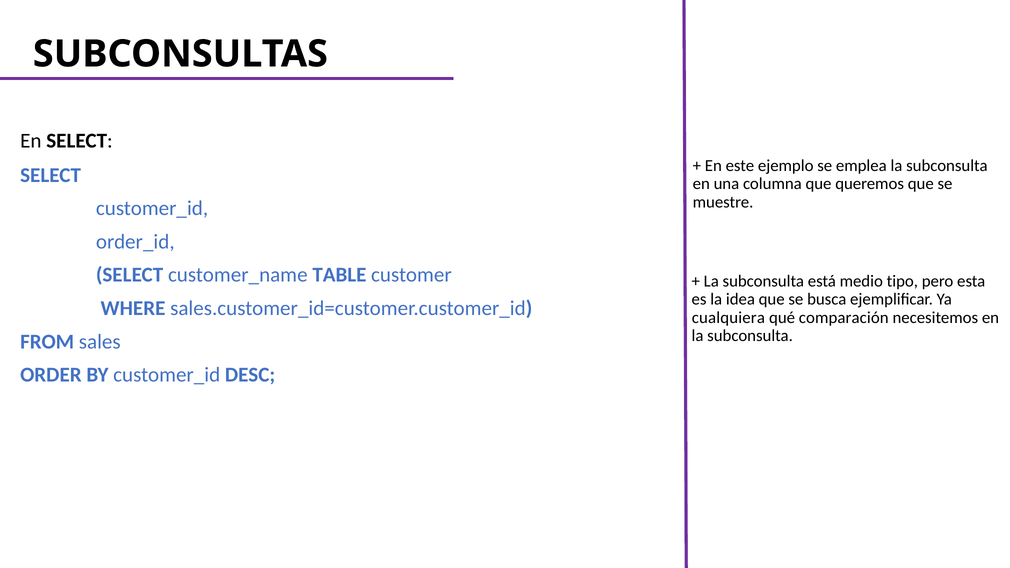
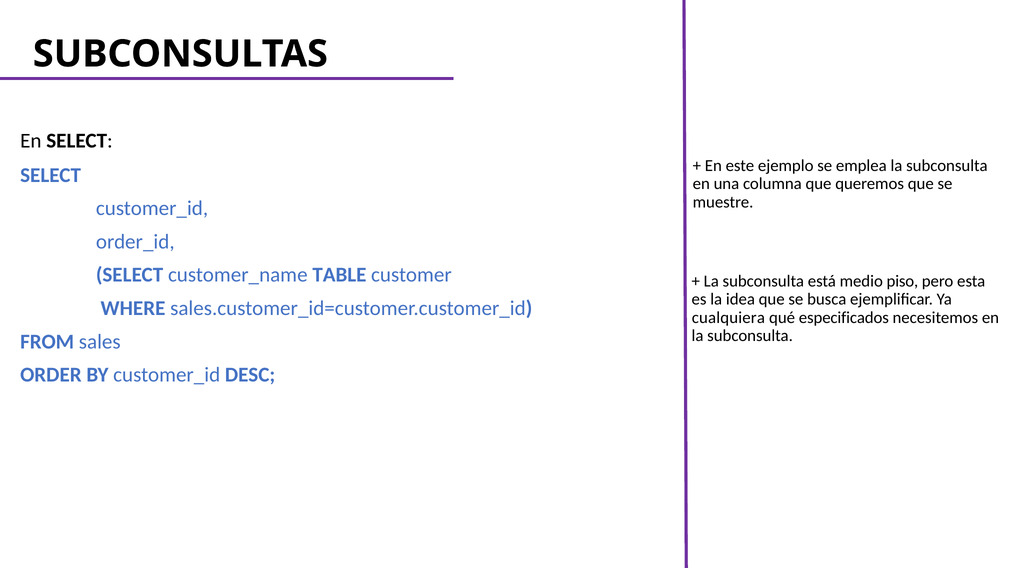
tipo: tipo -> piso (902, 281)
comparación: comparación -> especificados (844, 318)
